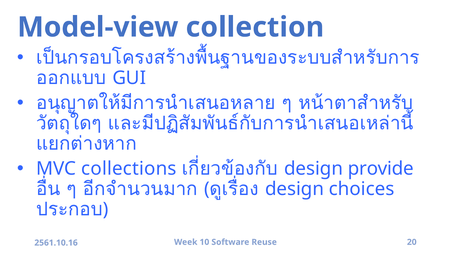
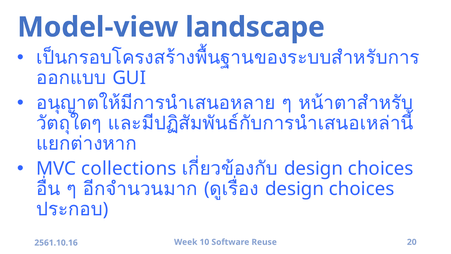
collection: collection -> landscape (255, 27)
provide: provide -> choices (381, 168)
